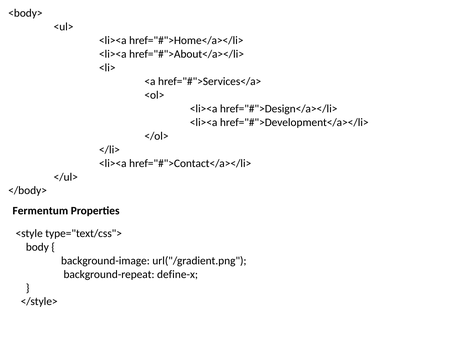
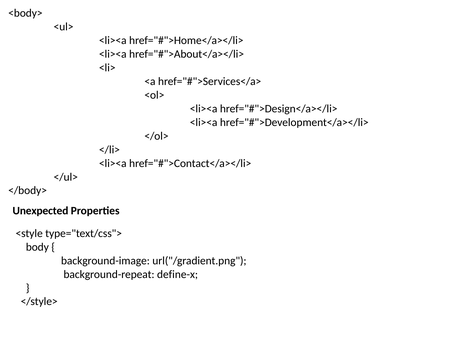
Fermentum: Fermentum -> Unexpected (40, 210)
